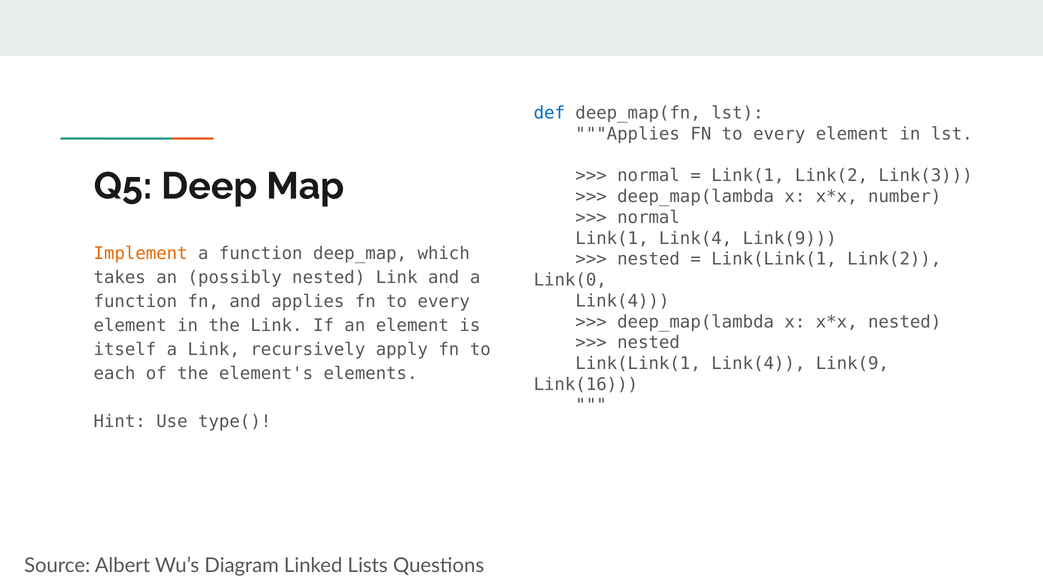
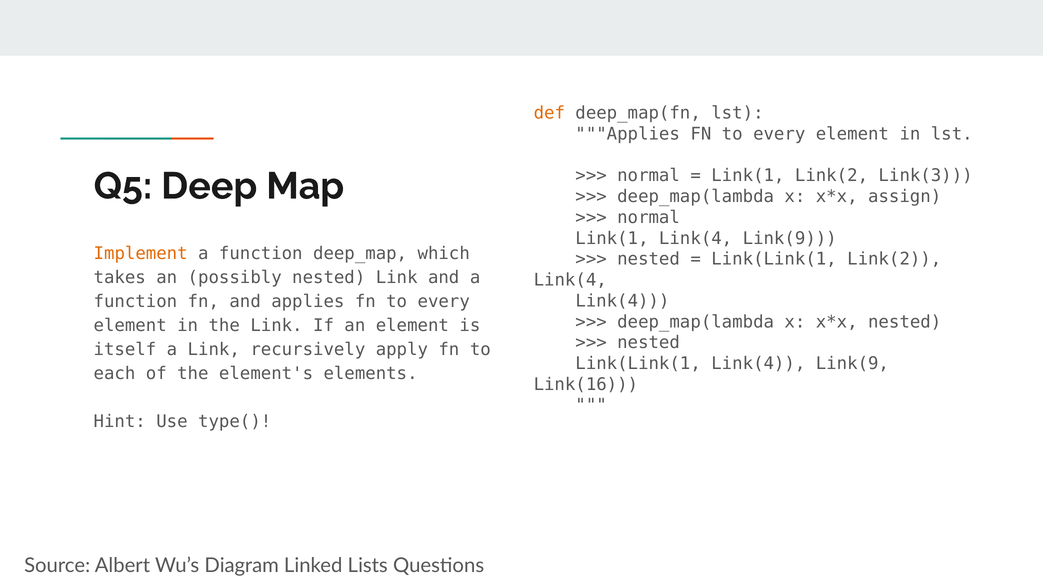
def colour: blue -> orange (549, 113)
number: number -> assign (905, 196)
Link(0: Link(0 -> Link(4 (570, 280)
